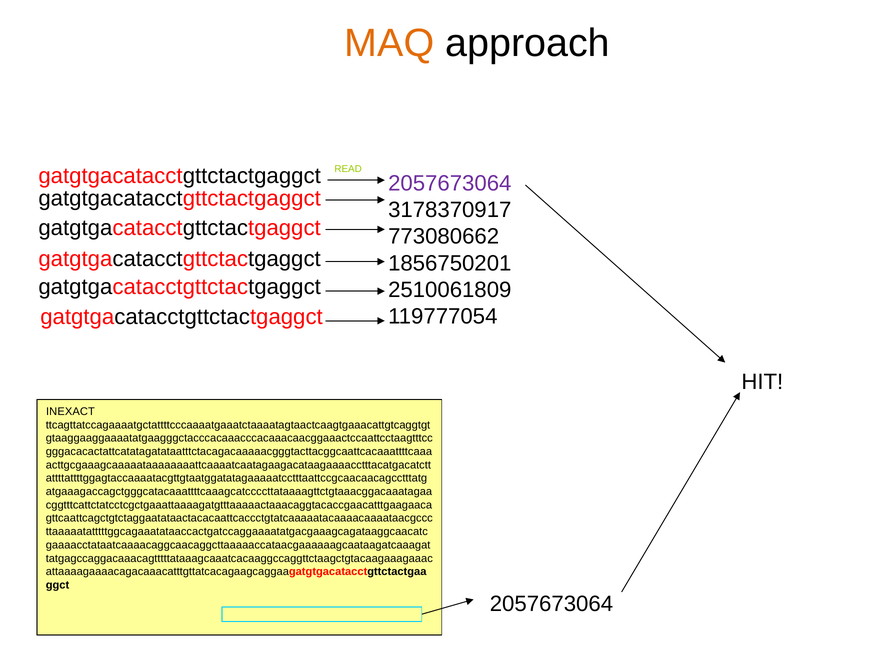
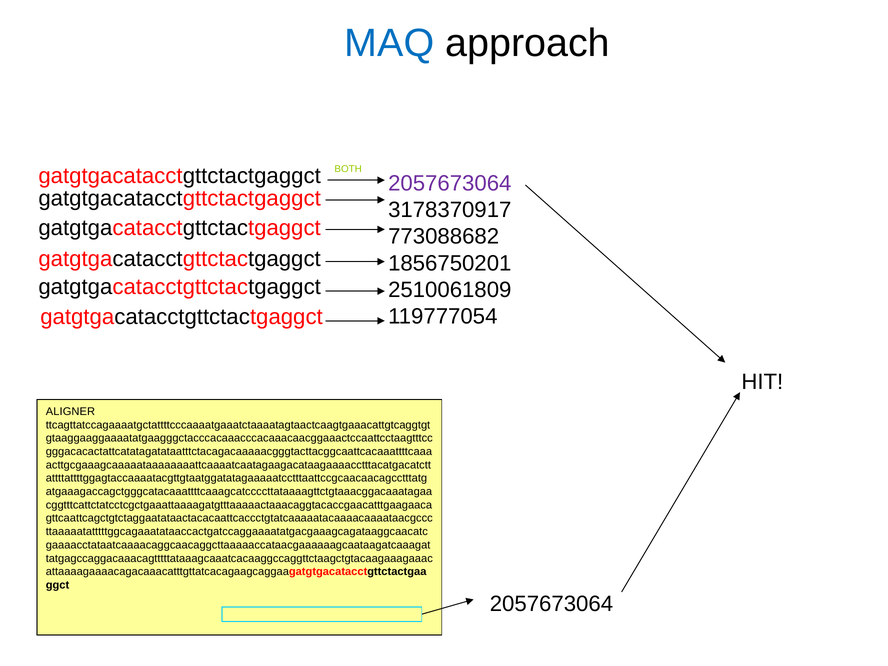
MAQ colour: orange -> blue (389, 43)
READ: READ -> BOTH (348, 169)
773080662: 773080662 -> 773088682 (444, 237)
INEXACT: INEXACT -> ALIGNER (70, 411)
